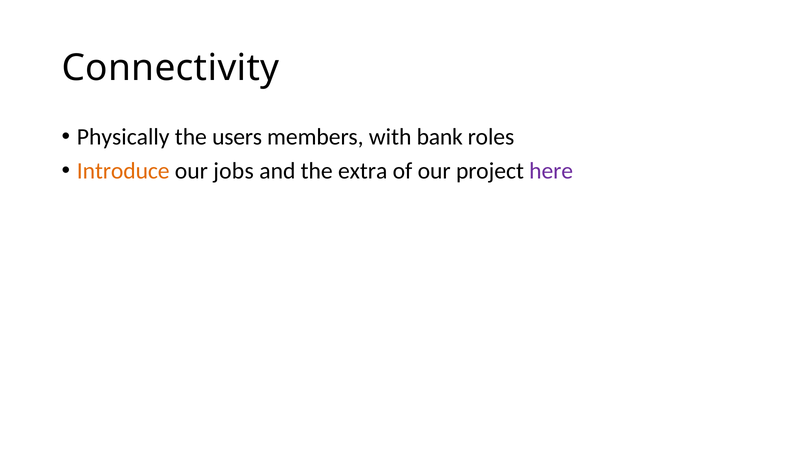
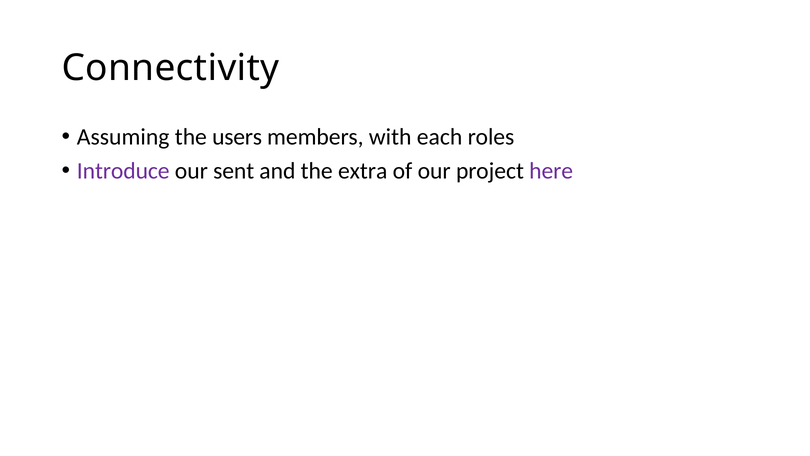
Physically: Physically -> Assuming (123, 137)
bank: bank -> each (440, 137)
Introduce colour: orange -> purple (123, 171)
jobs: jobs -> sent (234, 171)
